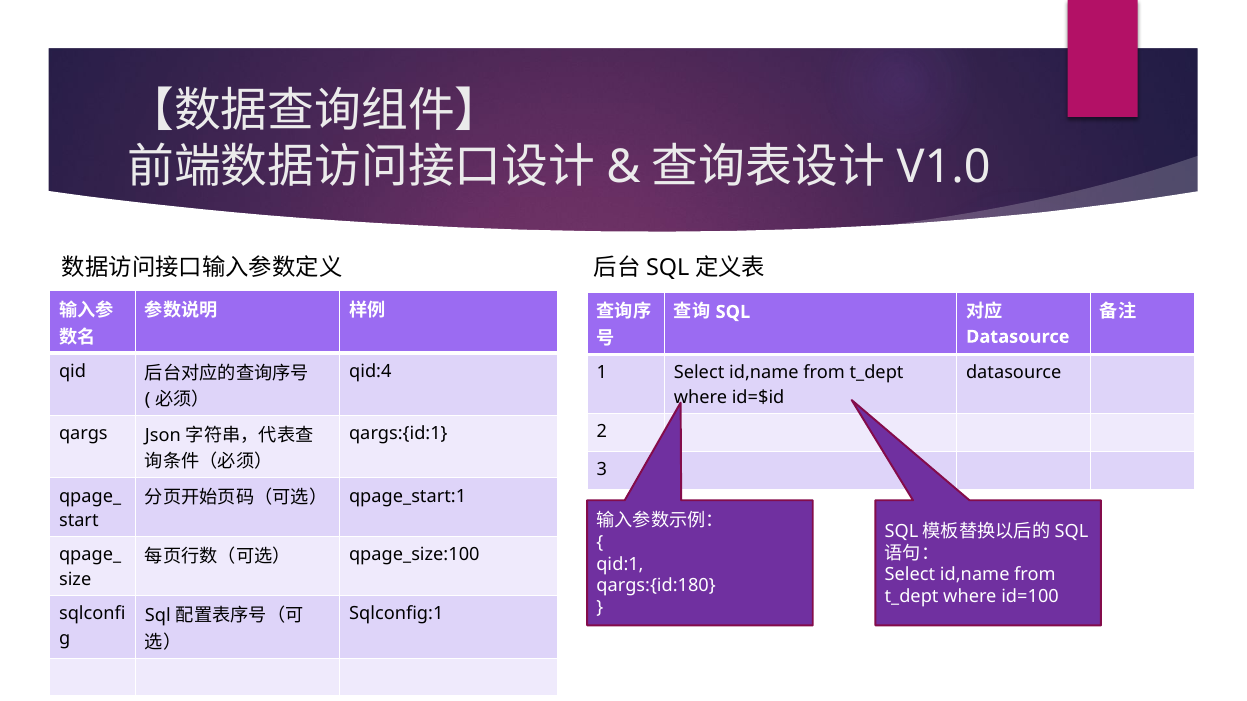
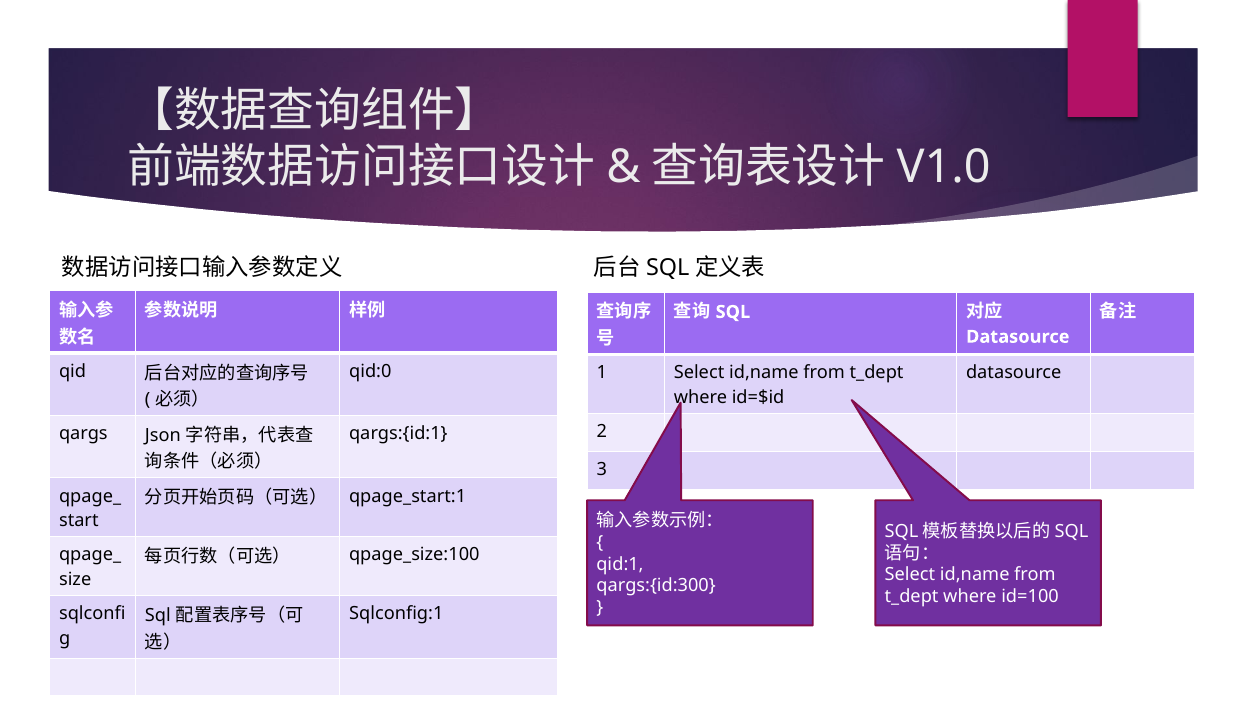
qid:4: qid:4 -> qid:0 (370, 372)
qargs:{id:180: qargs:{id:180 -> qargs:{id:300 (656, 586)
